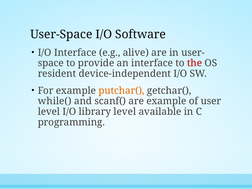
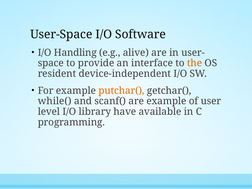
I/O Interface: Interface -> Handling (75, 53)
the colour: red -> orange (195, 63)
library level: level -> have (125, 112)
